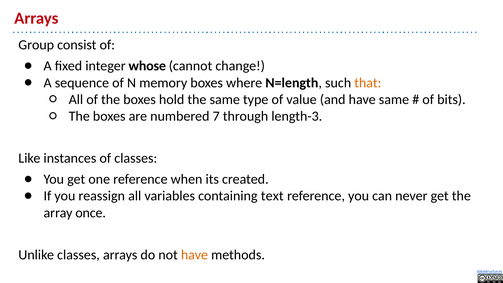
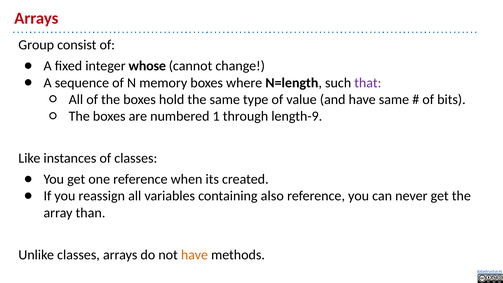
that colour: orange -> purple (368, 83)
7: 7 -> 1 (216, 116)
length-3: length-3 -> length-9 (297, 116)
text: text -> also (272, 196)
once: once -> than (91, 213)
